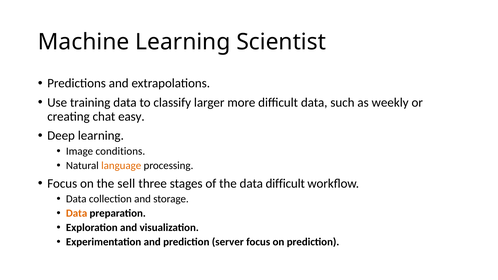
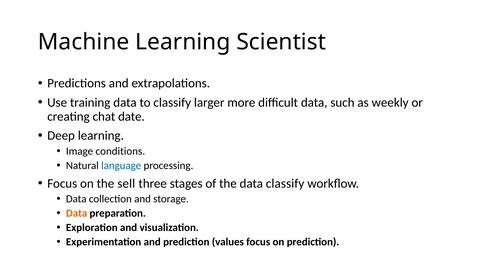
easy: easy -> date (131, 117)
language colour: orange -> blue (121, 166)
data difficult: difficult -> classify (285, 184)
server: server -> values (228, 242)
